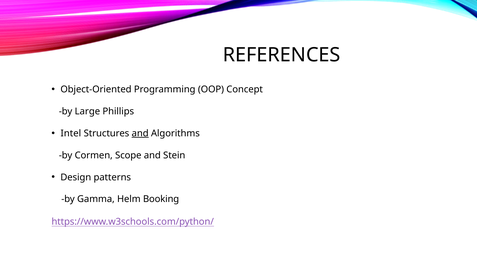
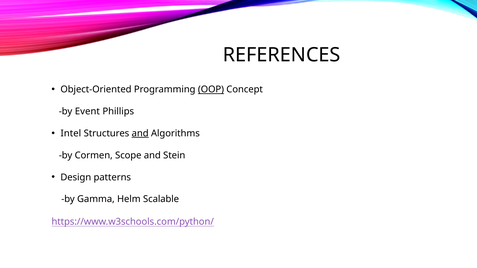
OOP underline: none -> present (211, 90)
Large: Large -> Event (87, 112)
Booking: Booking -> Scalable (161, 199)
